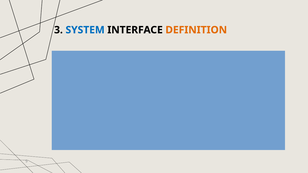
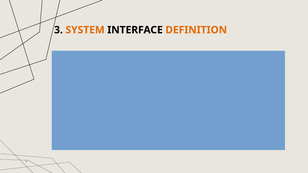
SYSTEM colour: blue -> orange (85, 30)
